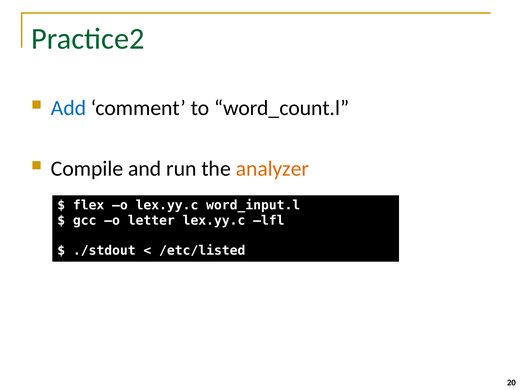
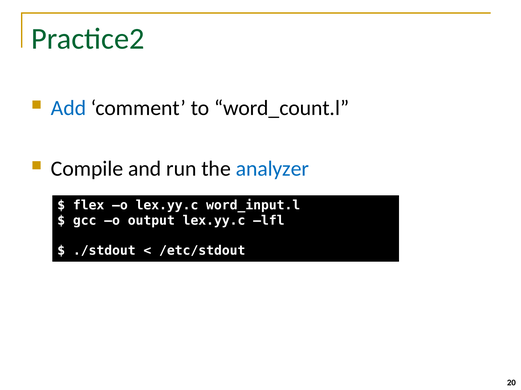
analyzer colour: orange -> blue (272, 169)
letter: letter -> output (151, 221)
/etc/listed: /etc/listed -> /etc/stdout (202, 251)
